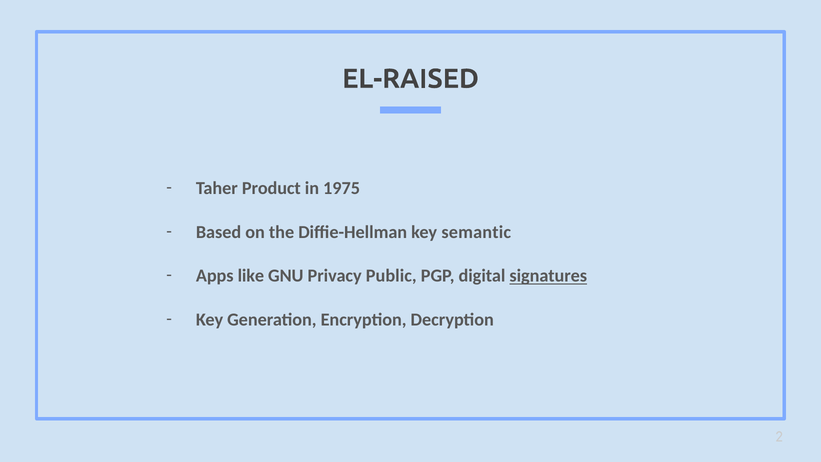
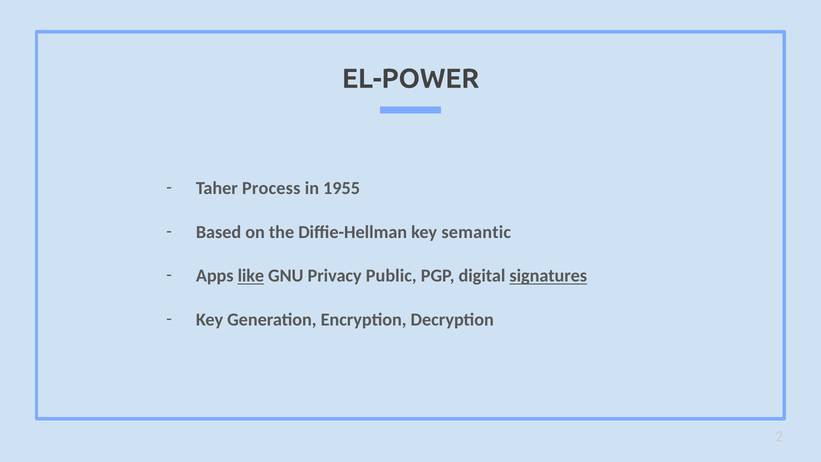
EL-RAISED: EL-RAISED -> EL-POWER (411, 79)
Product: Product -> Process (271, 188)
1975: 1975 -> 1955 (342, 188)
like underline: none -> present (251, 276)
